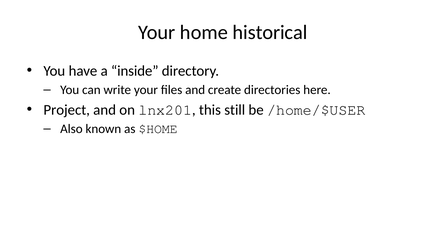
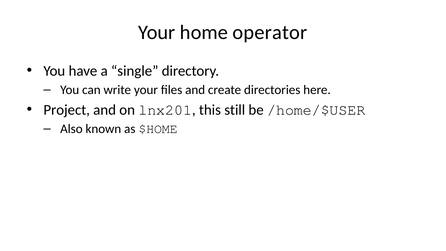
historical: historical -> operator (270, 32)
inside: inside -> single (135, 71)
